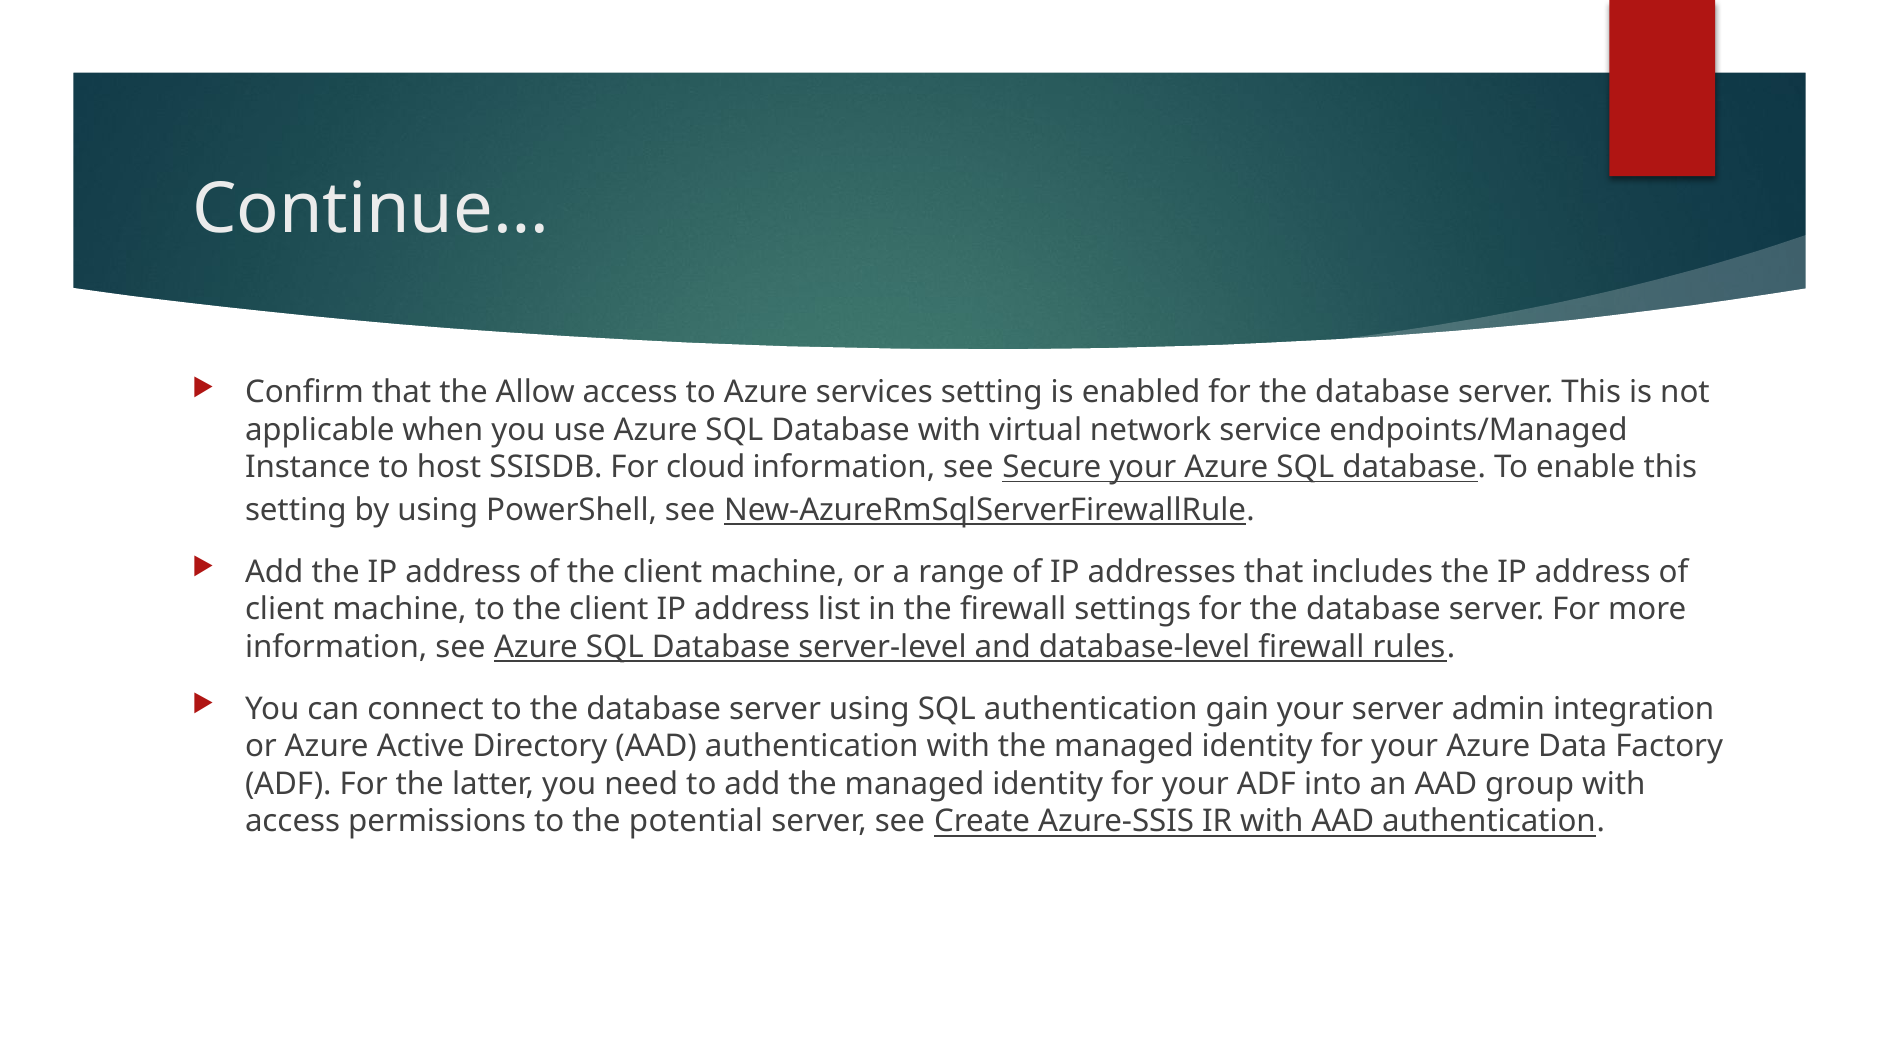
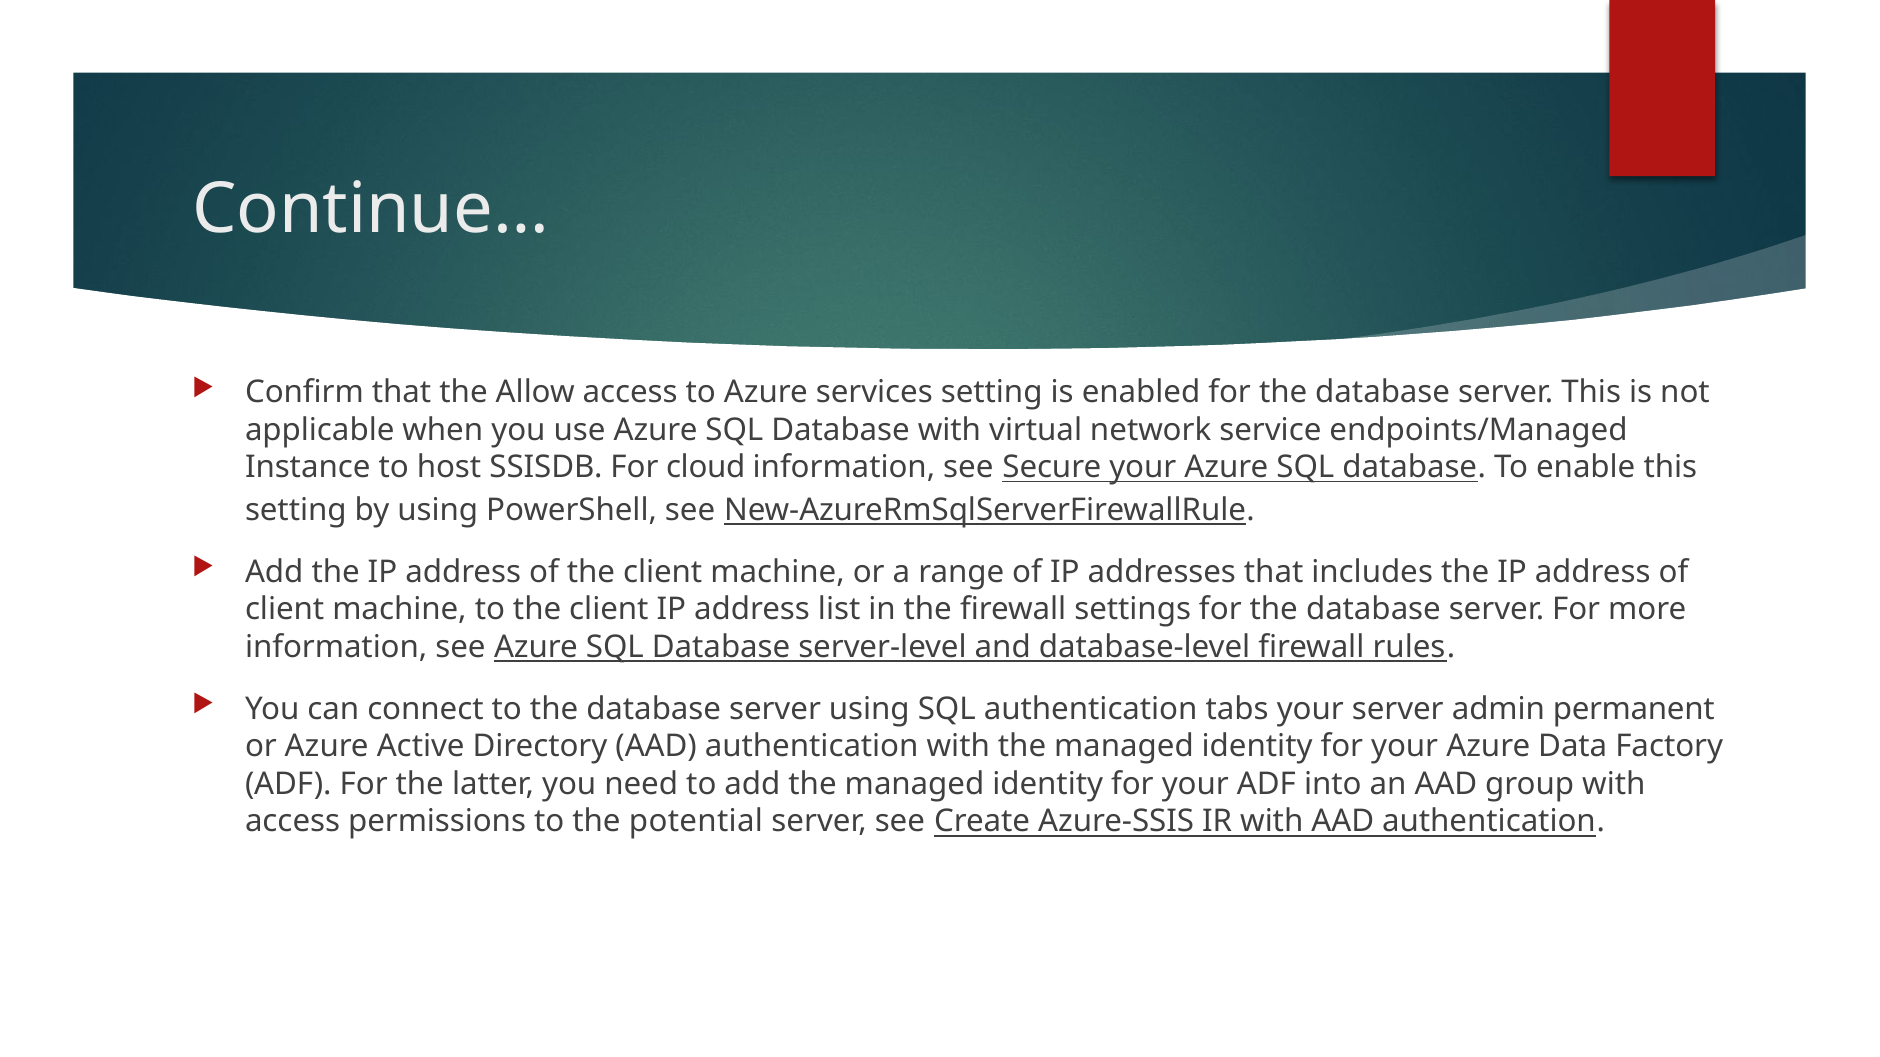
gain: gain -> tabs (1237, 709)
integration: integration -> permanent (1634, 709)
